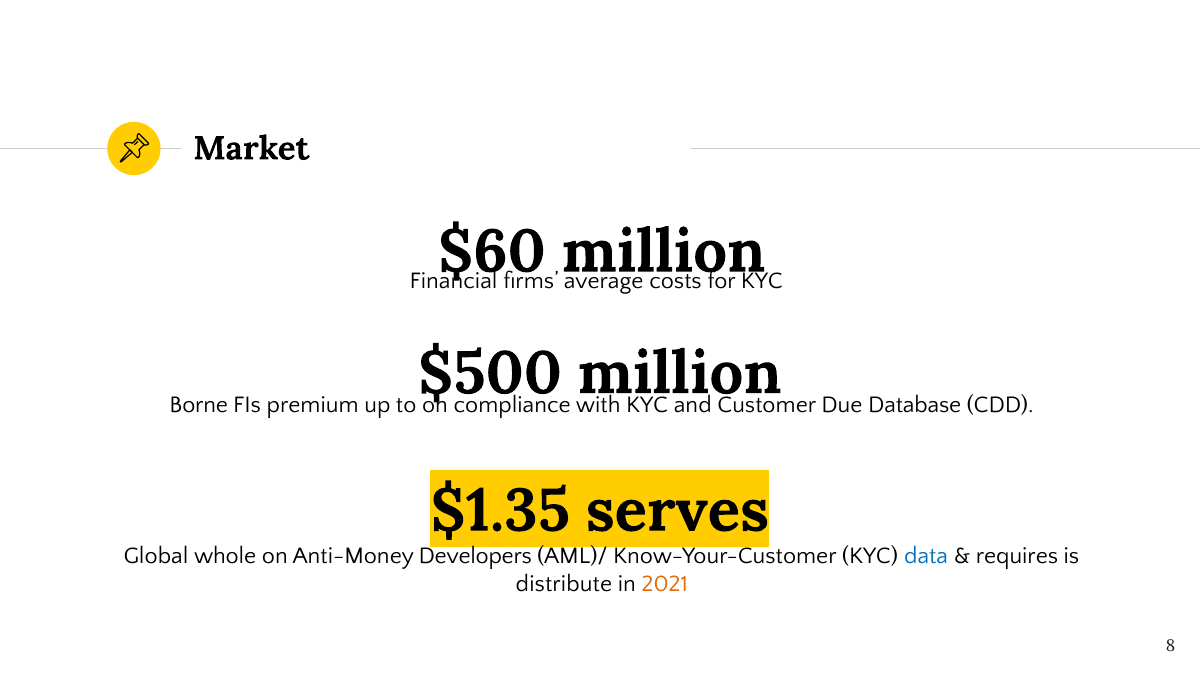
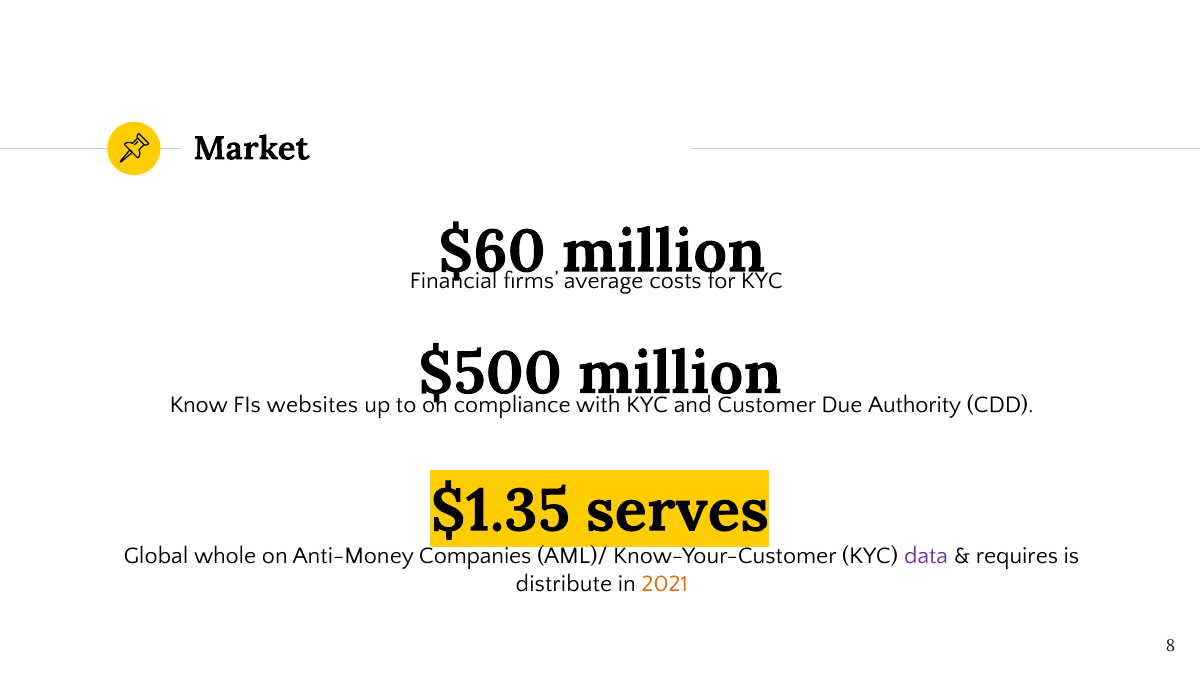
Borne: Borne -> Know (199, 405)
premium: premium -> websites (312, 405)
Database: Database -> Authority (915, 405)
Developers: Developers -> Companies (475, 556)
data colour: blue -> purple (926, 556)
